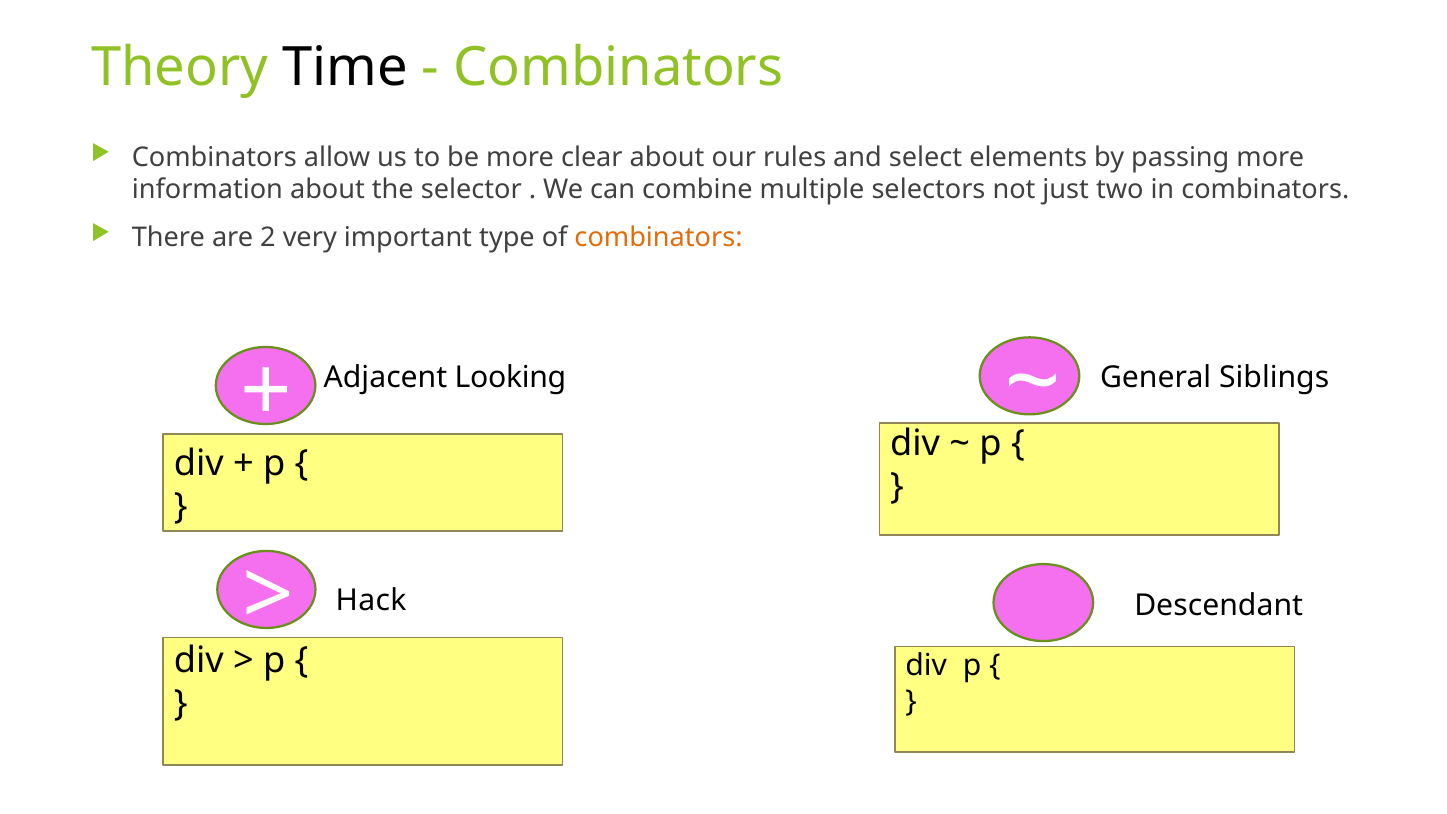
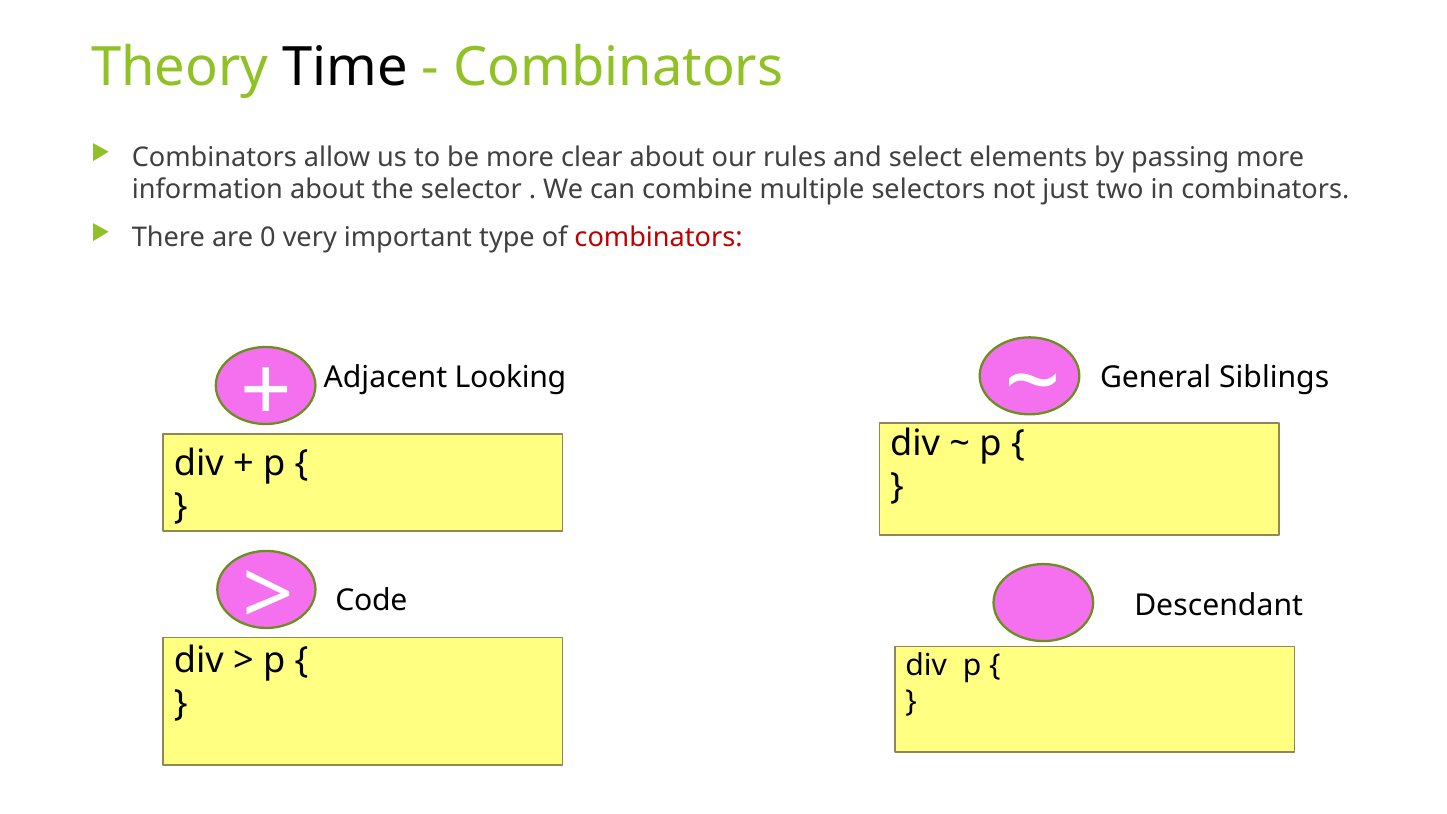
2: 2 -> 0 (268, 238)
combinators colour: orange -> red (659, 238)
Hack: Hack -> Code (371, 600)
